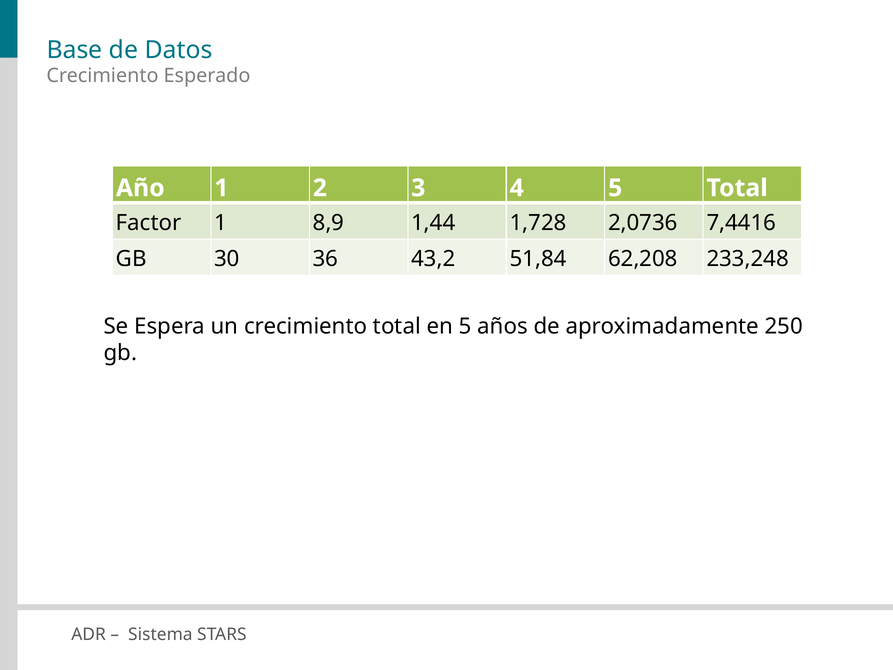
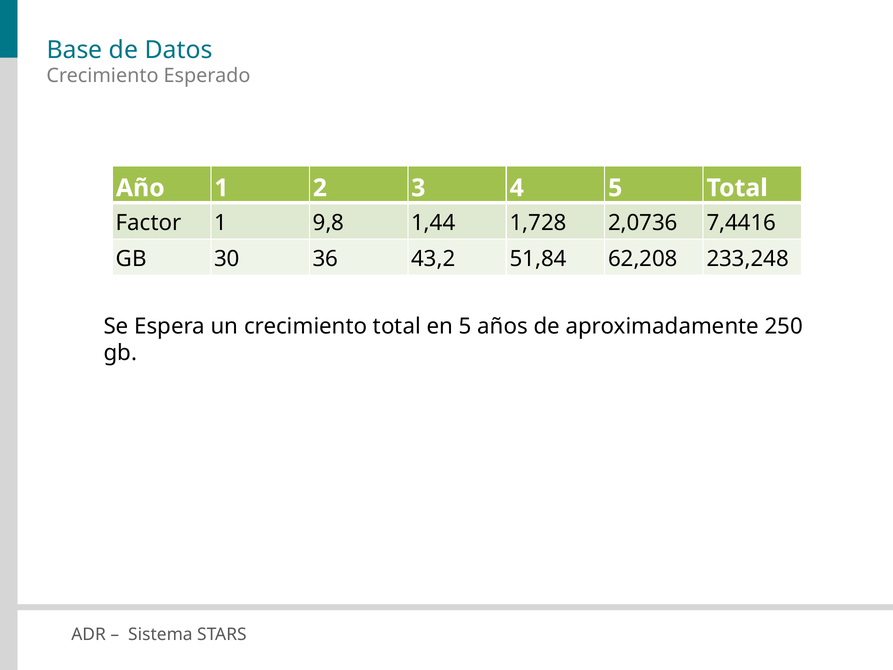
8,9: 8,9 -> 9,8 (329, 223)
